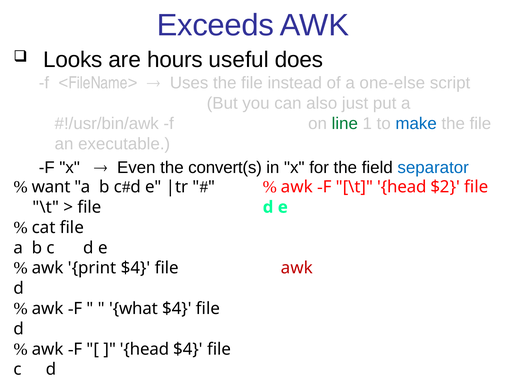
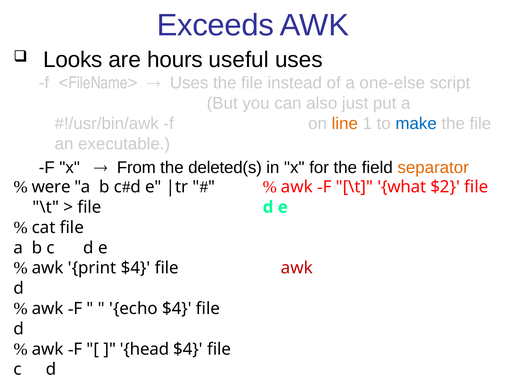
useful does: does -> uses (299, 60)
line colour: green -> orange (345, 124)
Even: Even -> From (136, 168)
convert(s: convert(s -> deleted(s (225, 168)
separator colour: blue -> orange (433, 168)
\t head: head -> what (402, 187)
want: want -> were (51, 187)
what: what -> echo (133, 309)
